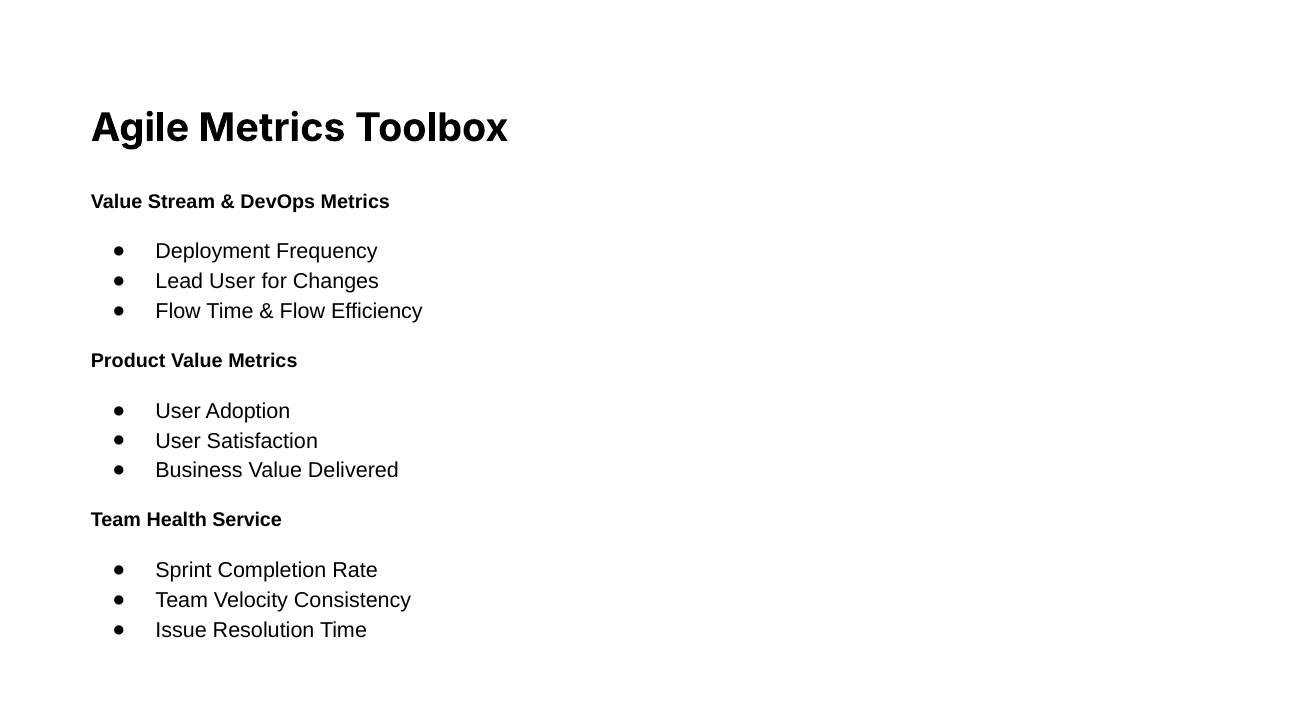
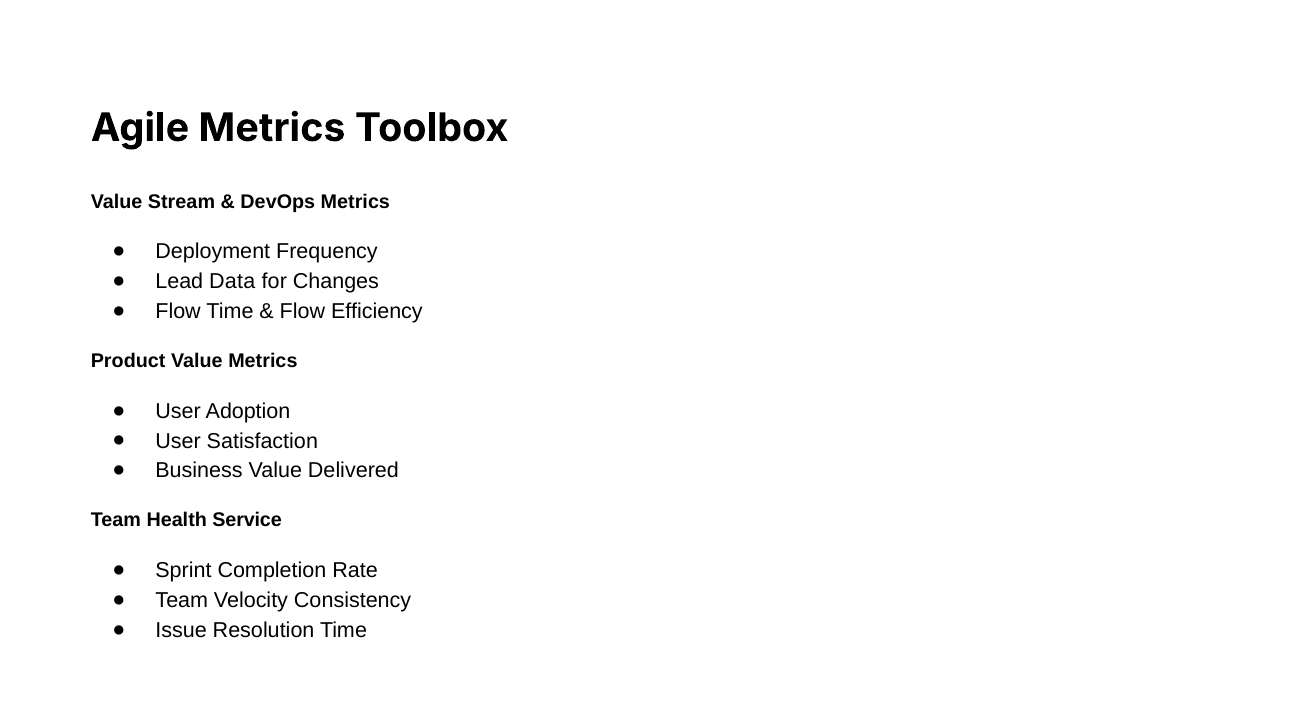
Lead User: User -> Data (232, 282)
